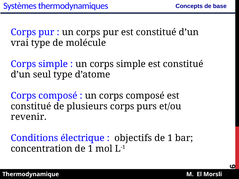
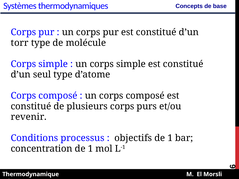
vrai: vrai -> torr (20, 43)
électrique: électrique -> processus (82, 138)
